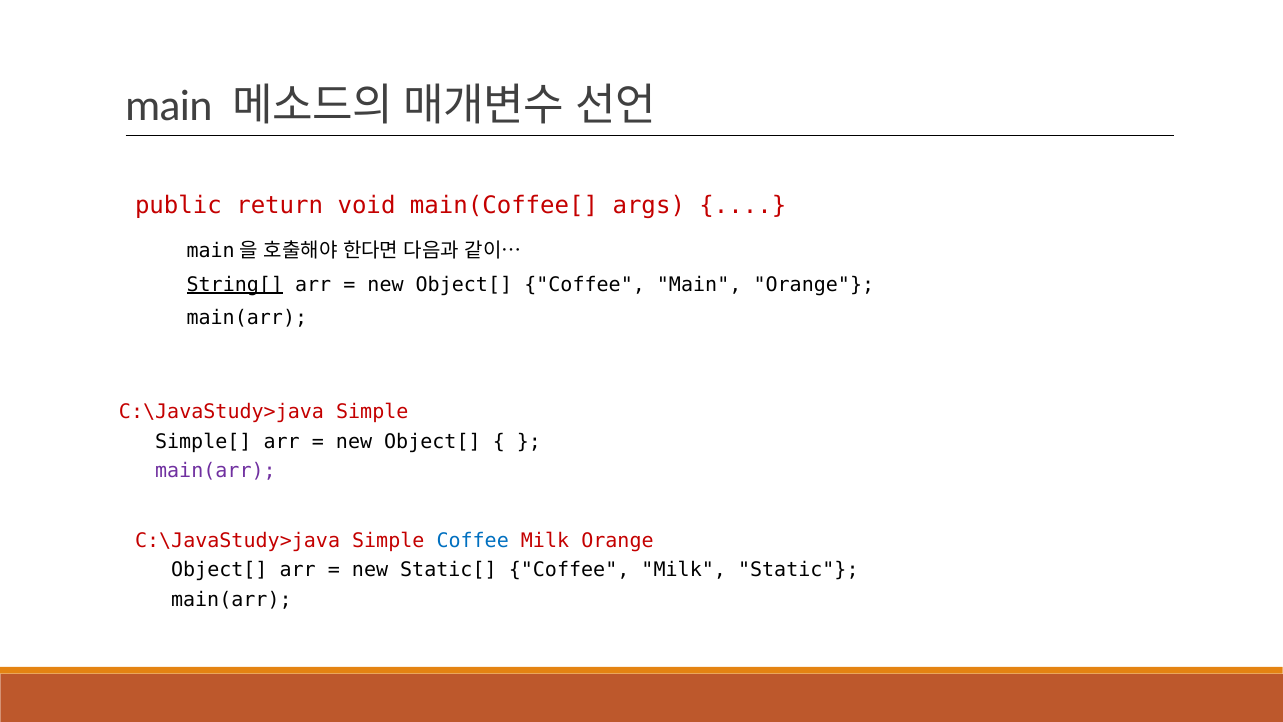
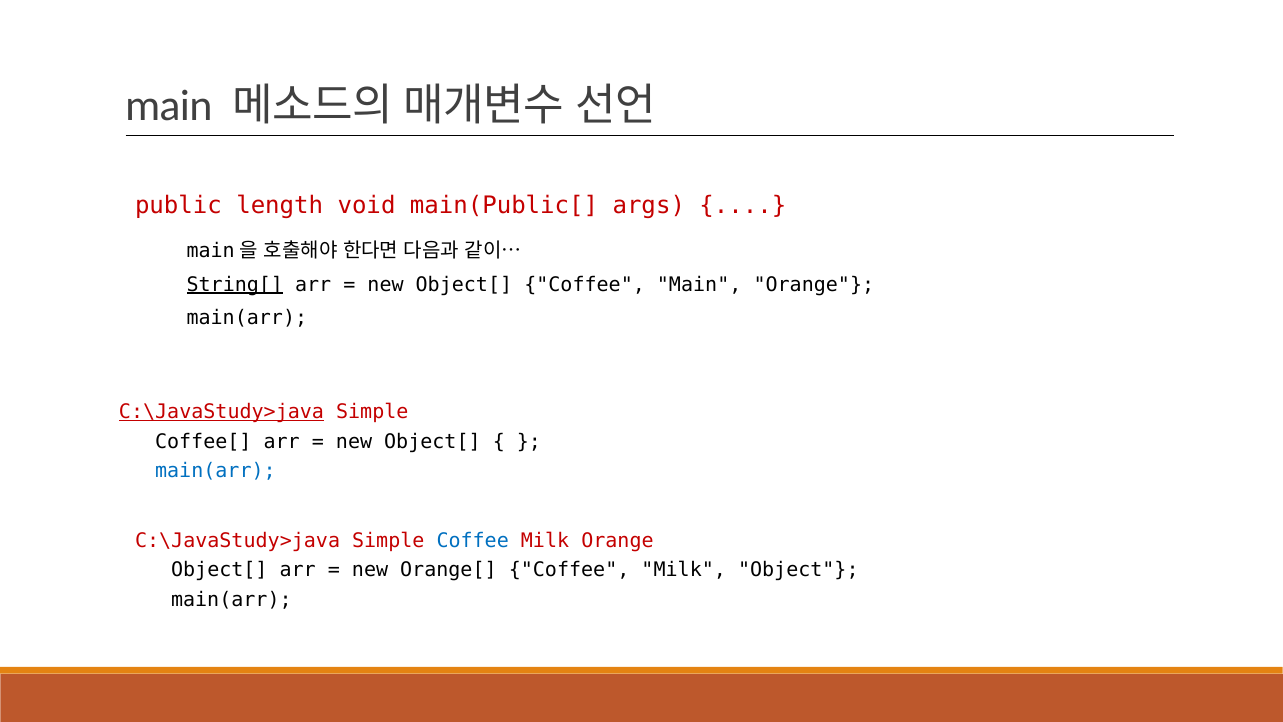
return: return -> length (280, 205)
main(Coffee[: main(Coffee[ -> main(Public[ (504, 205)
C:\JavaStudy>java underline: none -> present (222, 412)
Simple[: Simple[ -> Coffee[ (203, 441)
main(arr colour: purple -> blue (215, 471)
Static[: Static[ -> Orange[ (448, 570)
Static: Static -> Object (798, 570)
